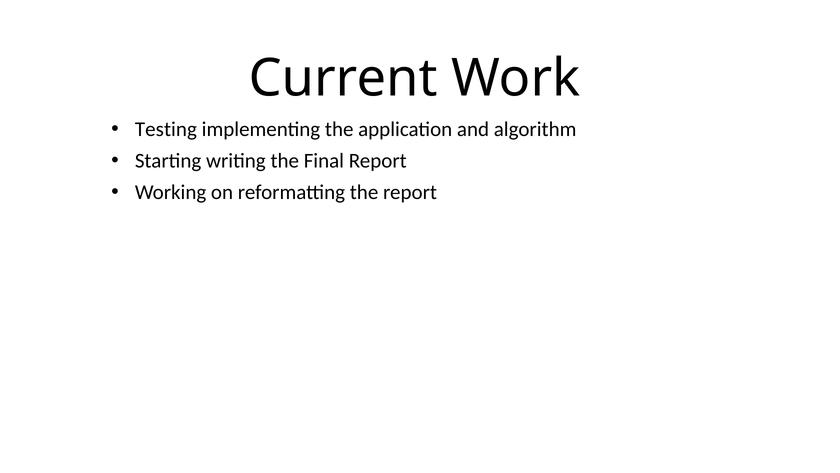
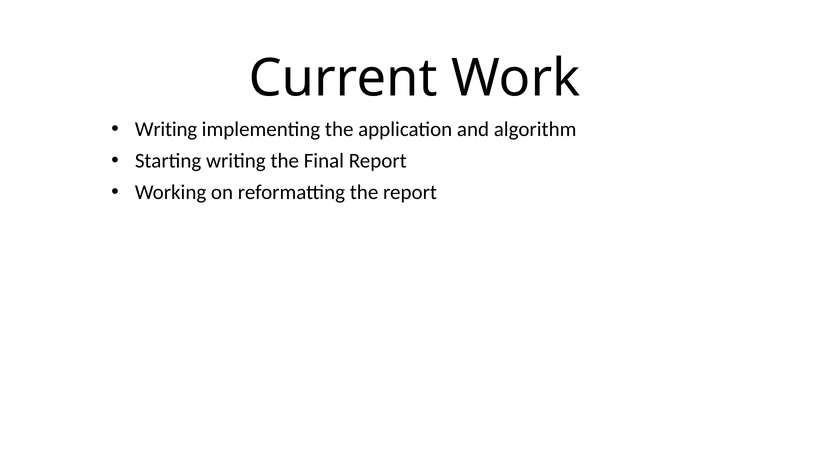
Testing: Testing -> Writing (166, 129)
